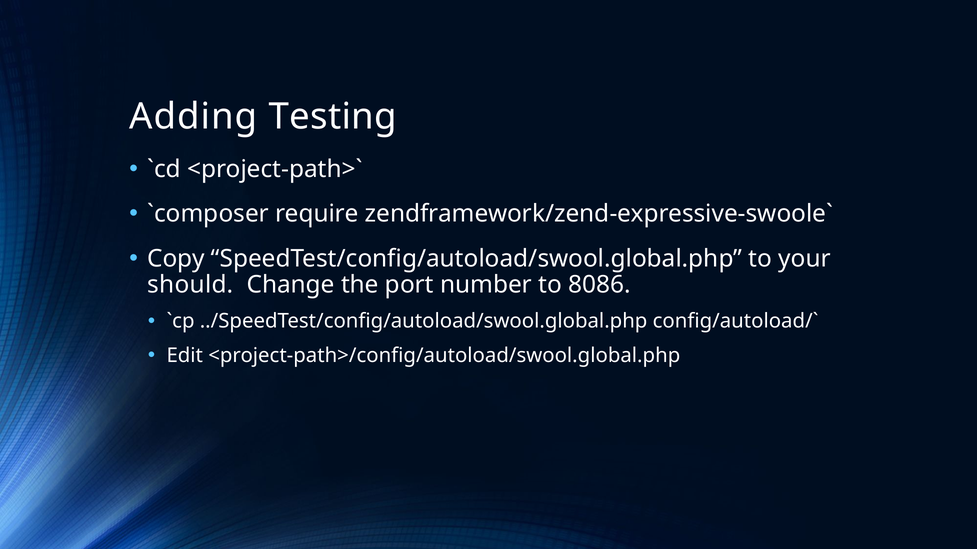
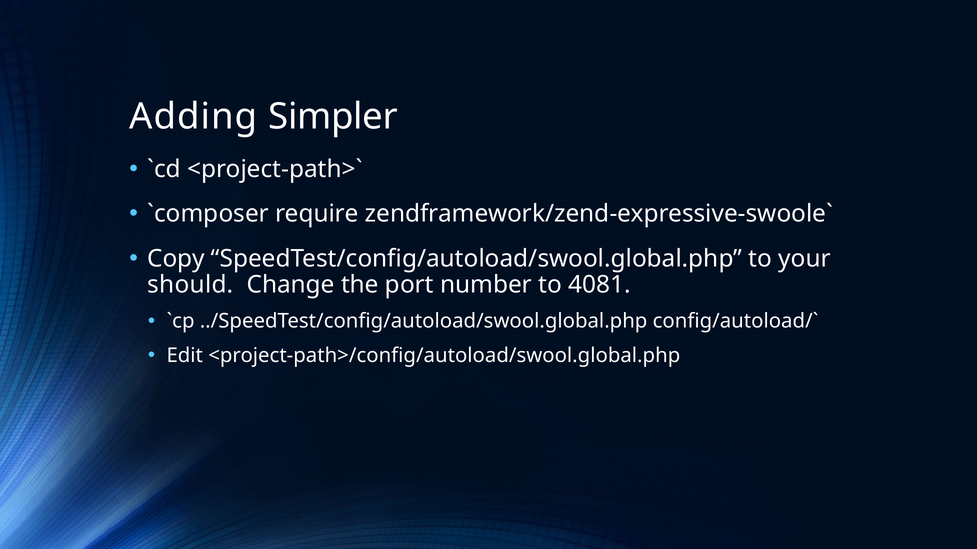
Testing: Testing -> Simpler (333, 117)
8086: 8086 -> 4081 (600, 285)
